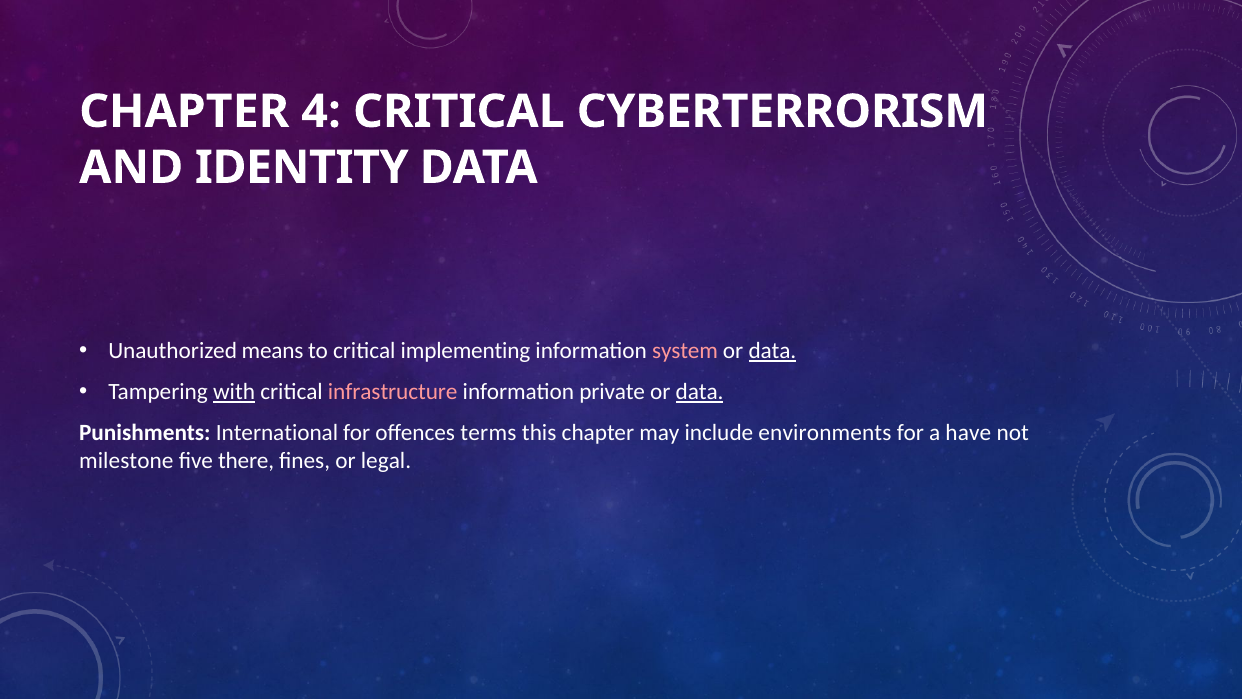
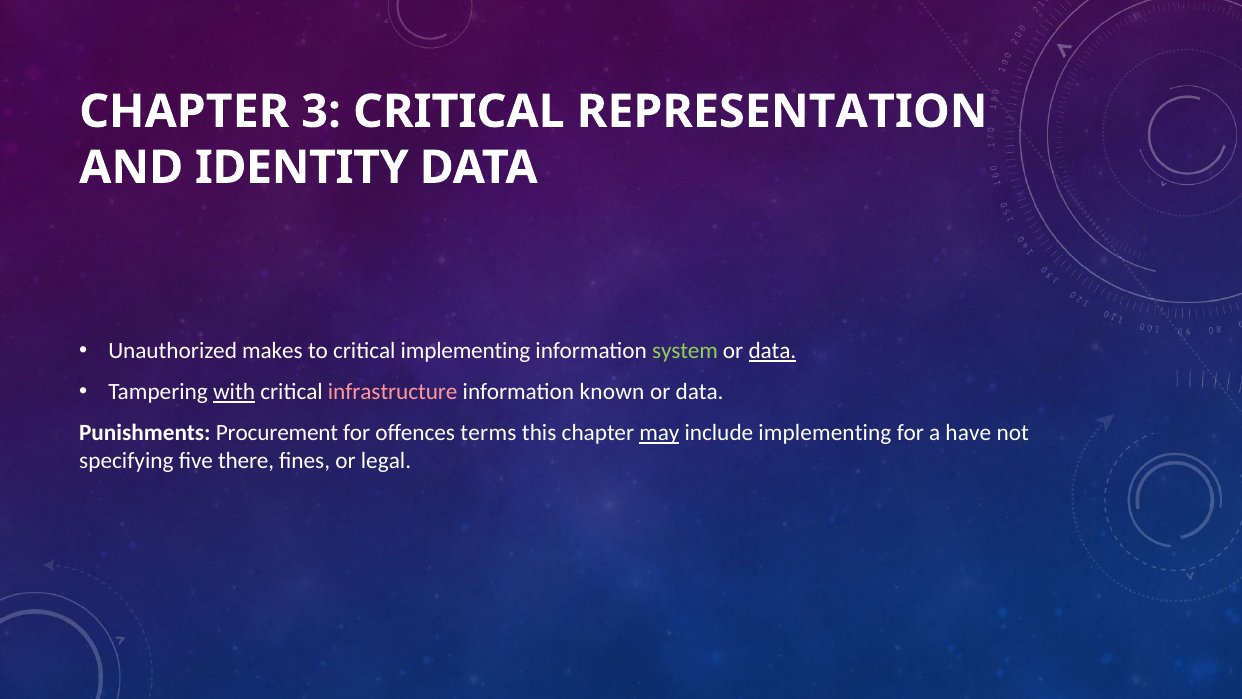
4: 4 -> 3 (321, 112)
CYBERTERRORISM: CYBERTERRORISM -> REPRESENTATION (782, 112)
means: means -> makes (272, 351)
system colour: pink -> light green (685, 351)
private: private -> known (612, 392)
data underline: present -> none (700, 392)
International: International -> Procurement (277, 433)
may underline: none -> present (659, 433)
include environments: environments -> implementing (825, 433)
milestone: milestone -> specifying (126, 461)
